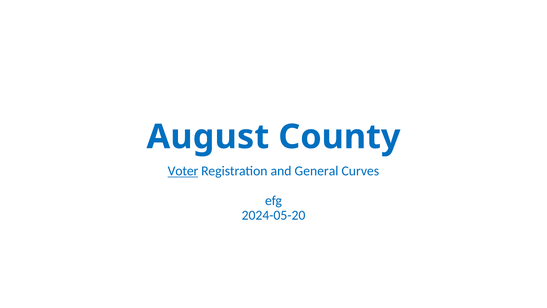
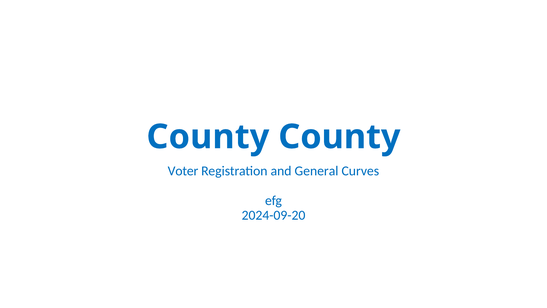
August: August -> County (208, 137)
Voter underline: present -> none (183, 171)
2024-05-20: 2024-05-20 -> 2024-09-20 (273, 215)
